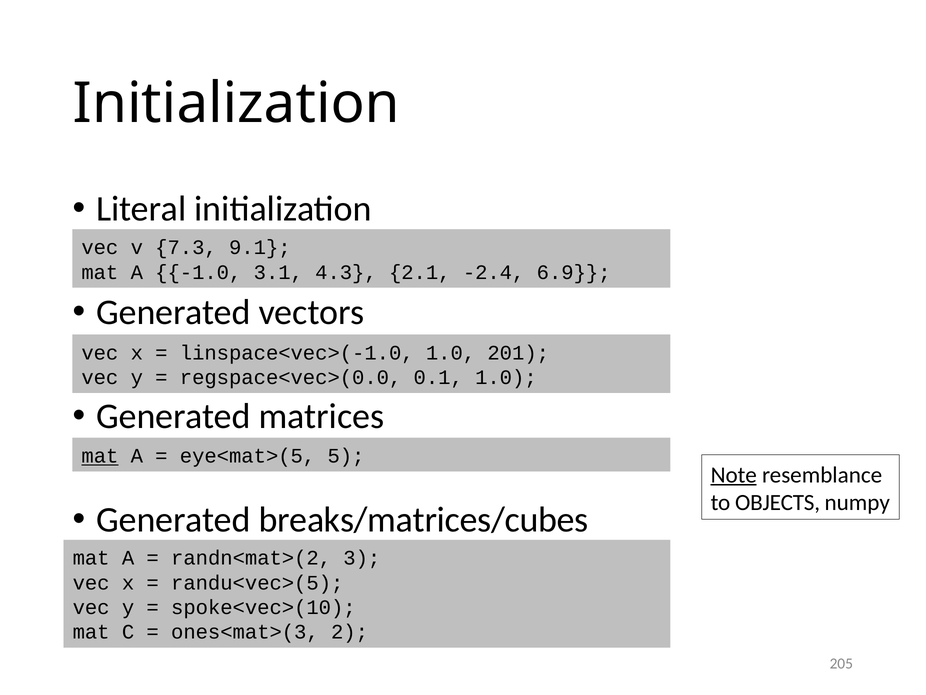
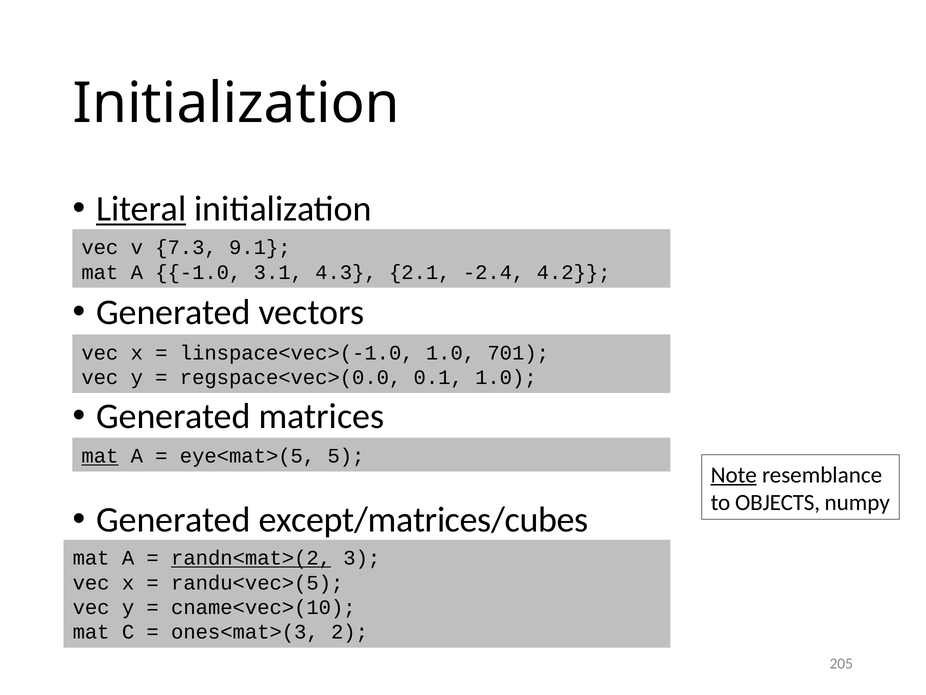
Literal underline: none -> present (141, 209)
6.9: 6.9 -> 4.2 (574, 272)
201: 201 -> 701 (518, 353)
breaks/matrices/cubes: breaks/matrices/cubes -> except/matrices/cubes (424, 519)
randn<mat>(2 underline: none -> present (251, 558)
spoke<vec>(10: spoke<vec>(10 -> cname<vec>(10 (263, 607)
